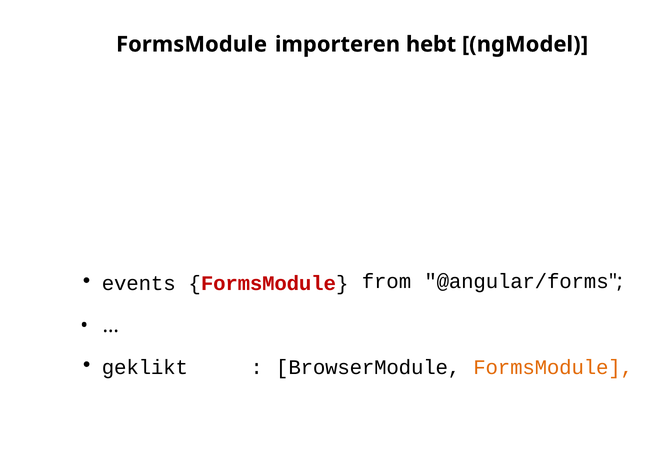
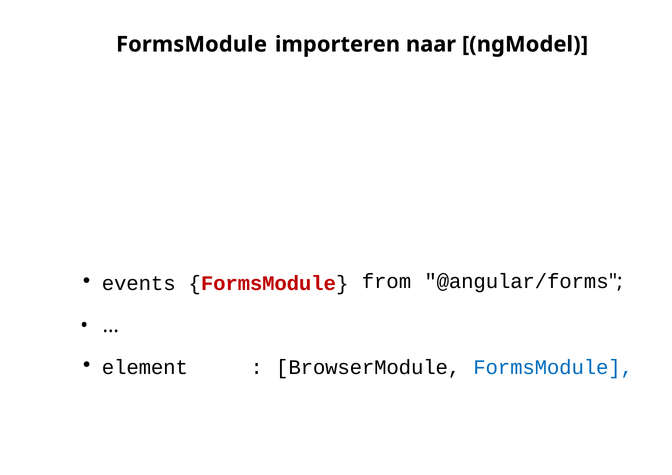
hebt: hebt -> naar (431, 44)
geklikt: geklikt -> element (145, 368)
FormsModule colour: orange -> blue (553, 368)
